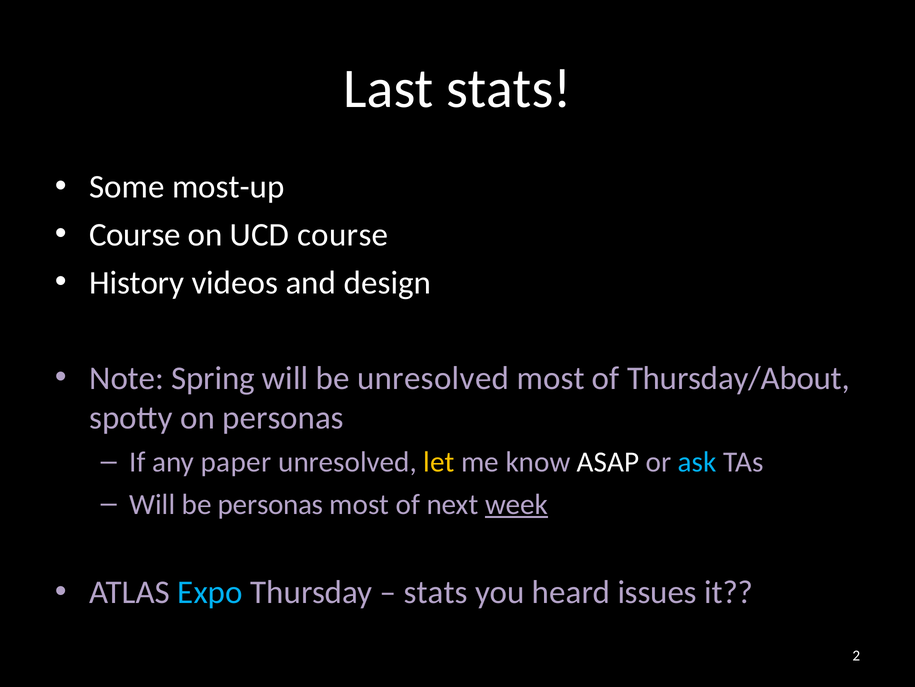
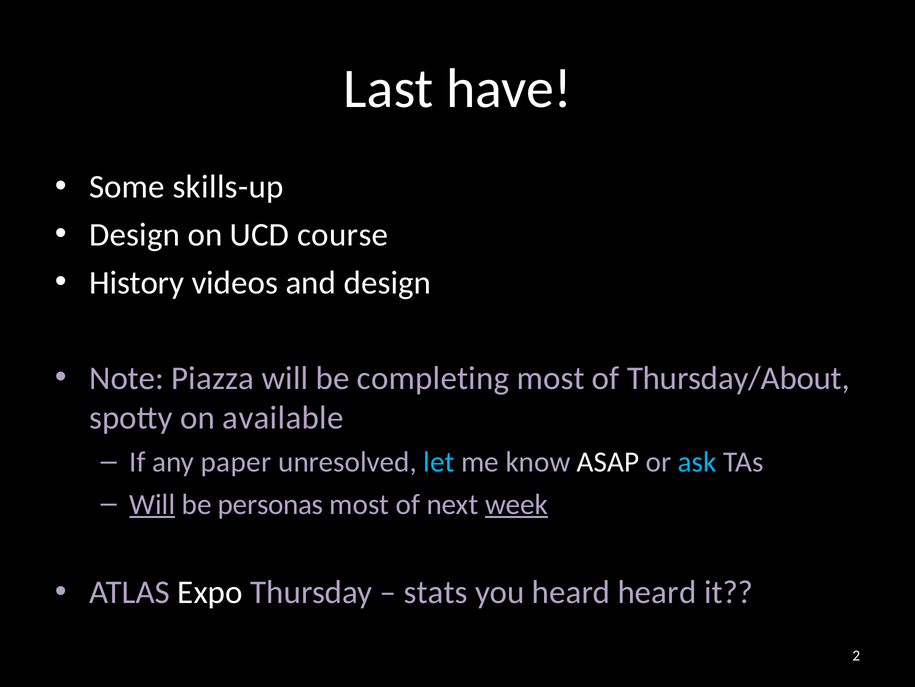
Last stats: stats -> have (509, 89)
most-up: most-up -> skills-up (228, 187)
Course: Course -> Design (135, 235)
Spring: Spring -> Piazza (213, 378)
be unresolved: unresolved -> completing (433, 378)
on personas: personas -> available (283, 418)
let colour: yellow -> light blue (439, 462)
Will underline: none -> present (152, 504)
Expo colour: light blue -> white (210, 592)
heard issues: issues -> heard (657, 592)
